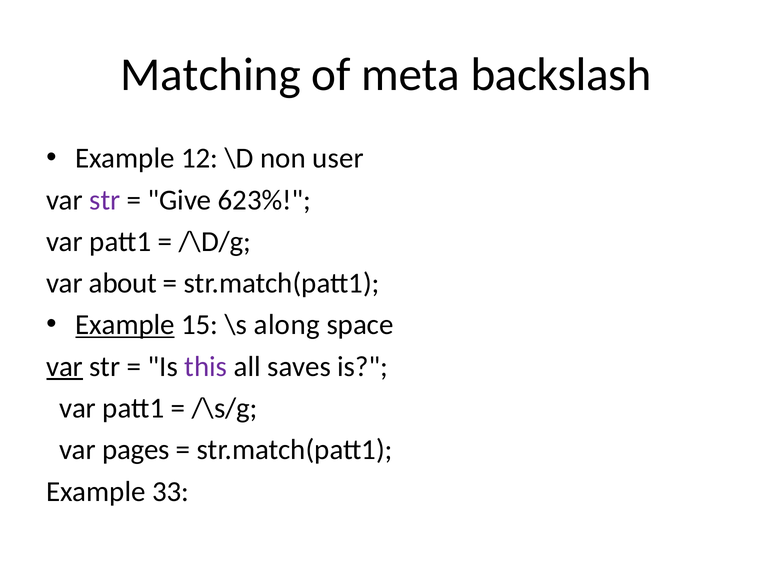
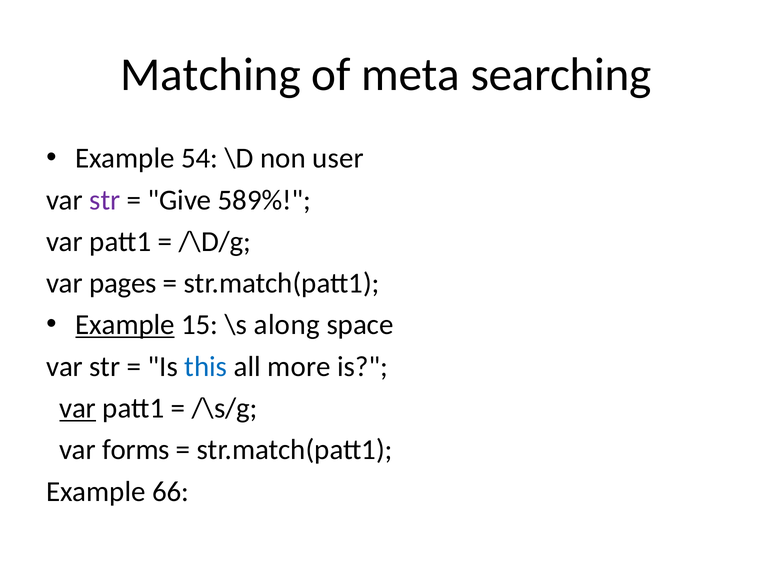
backslash: backslash -> searching (561, 75)
12: 12 -> 54 (200, 158)
623%: 623% -> 589% (265, 200)
about: about -> pages (123, 283)
var underline: present -> none (65, 367)
this colour: purple -> blue (206, 367)
saves: saves -> more (299, 367)
var underline: none -> present (78, 408)
pages: pages -> forms (136, 450)
33: 33 -> 66 (171, 491)
